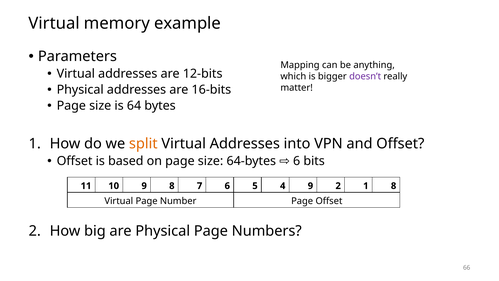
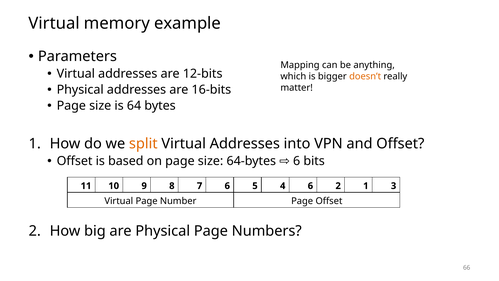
doesn’t colour: purple -> orange (365, 76)
4 9: 9 -> 6 (310, 186)
1 8: 8 -> 3 (394, 186)
